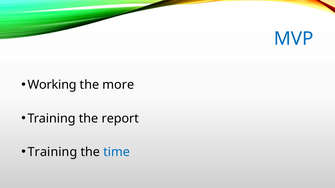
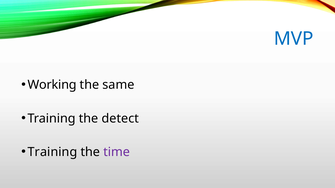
more: more -> same (118, 85)
report: report -> detect (120, 119)
time colour: blue -> purple (117, 152)
